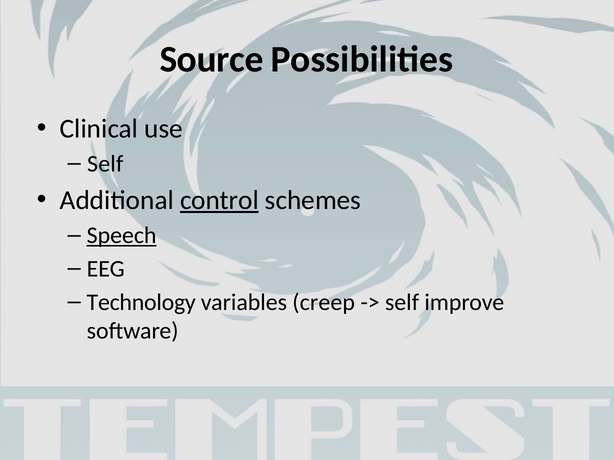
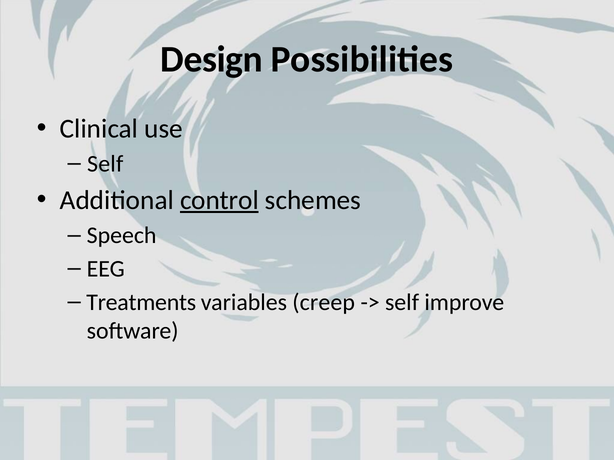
Source: Source -> Design (212, 59)
Speech underline: present -> none (122, 236)
Technology: Technology -> Treatments (141, 303)
